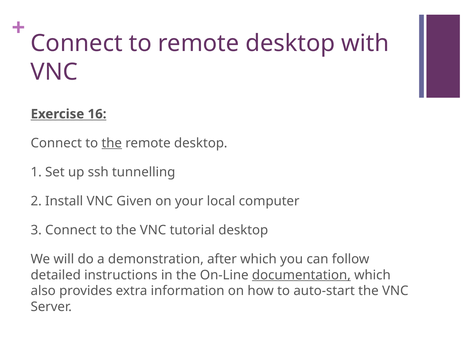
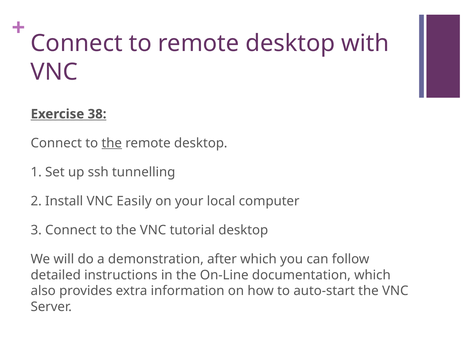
16: 16 -> 38 (97, 114)
Given: Given -> Easily (134, 201)
documentation underline: present -> none (301, 275)
